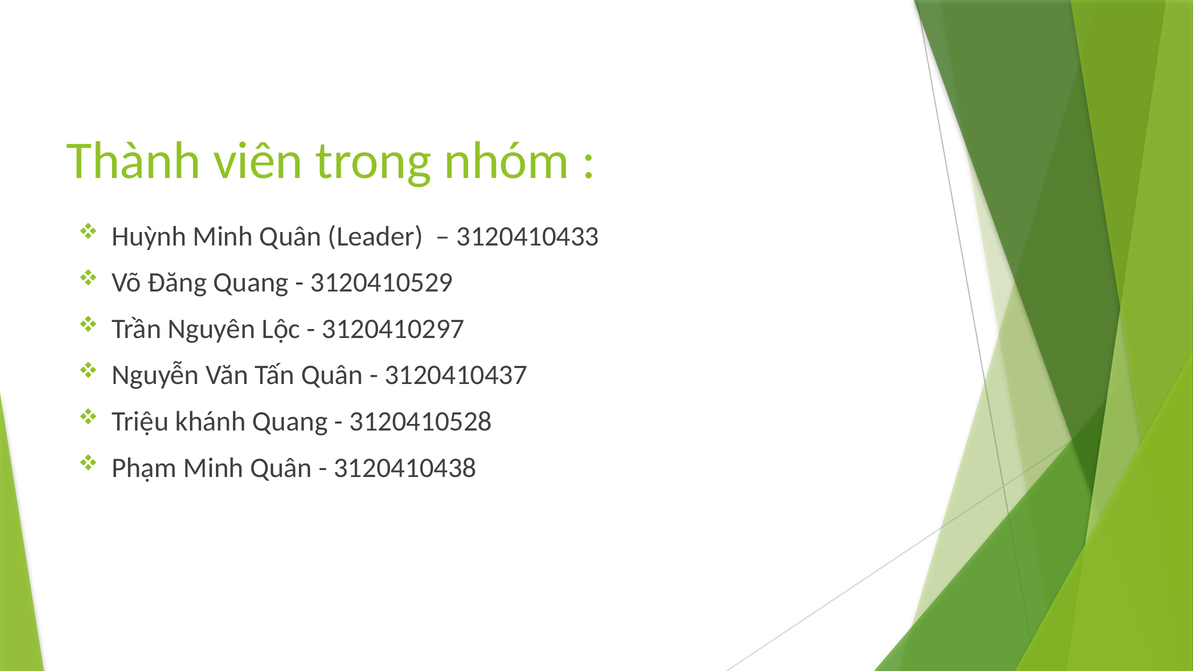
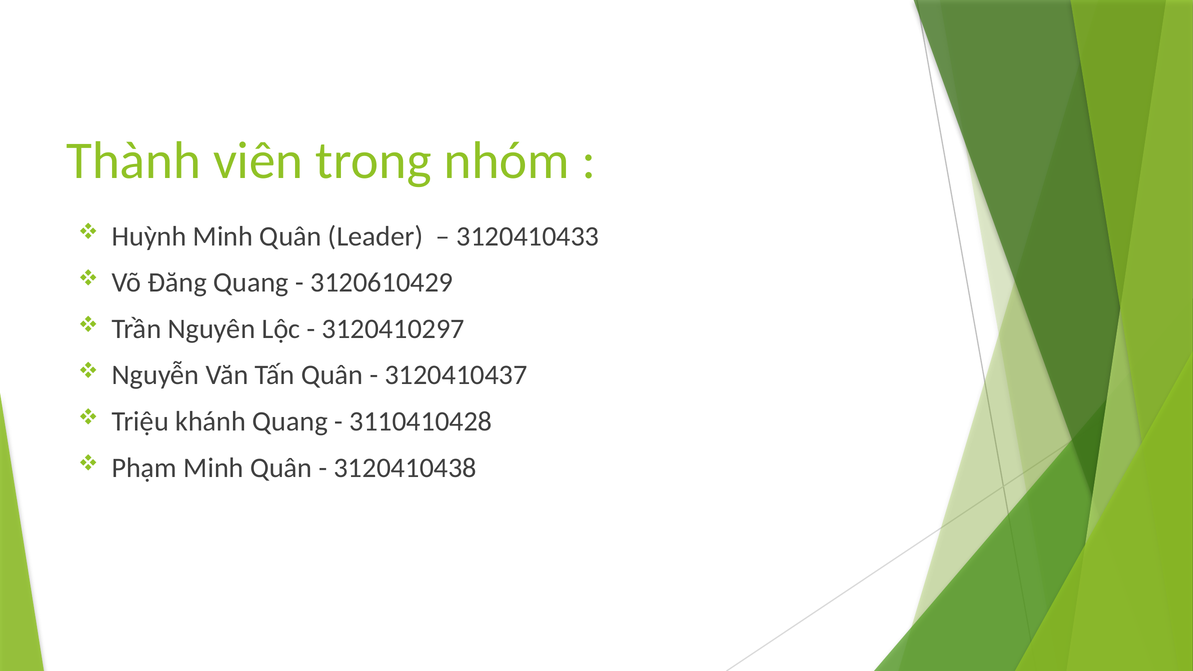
3120410529: 3120410529 -> 3120610429 (382, 283)
3120410528: 3120410528 -> 3110410428 (421, 422)
